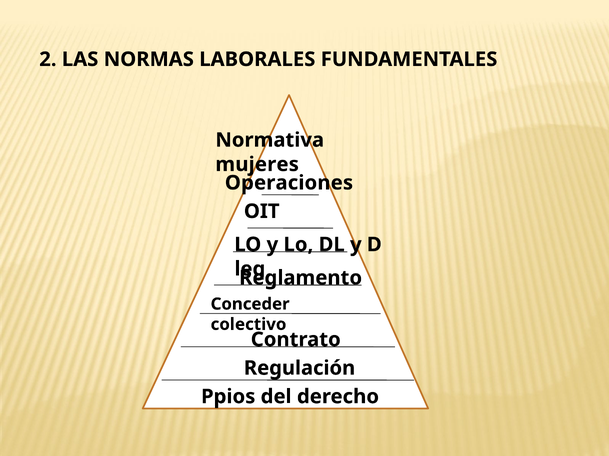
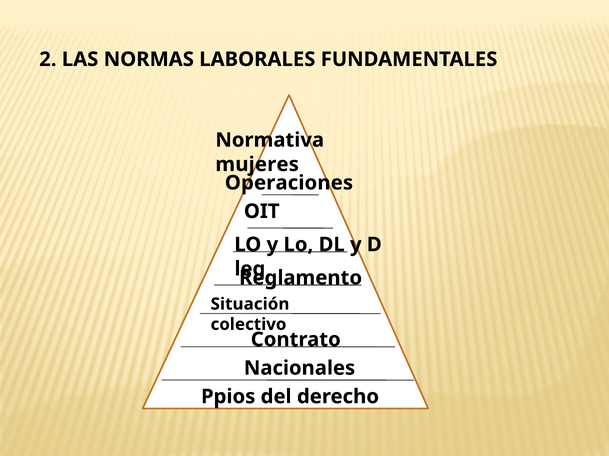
Conceder: Conceder -> Situación (250, 305)
Regulación: Regulación -> Nacionales (300, 369)
